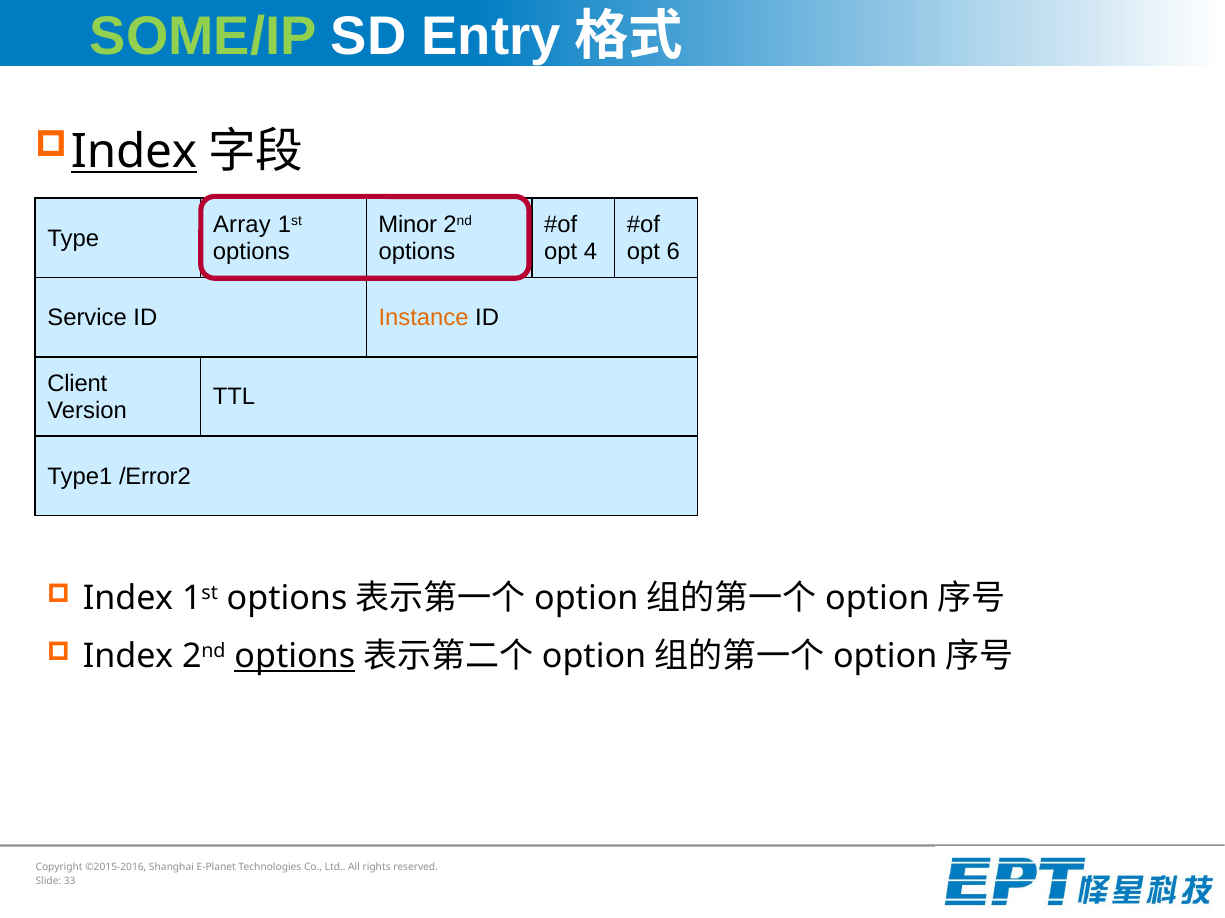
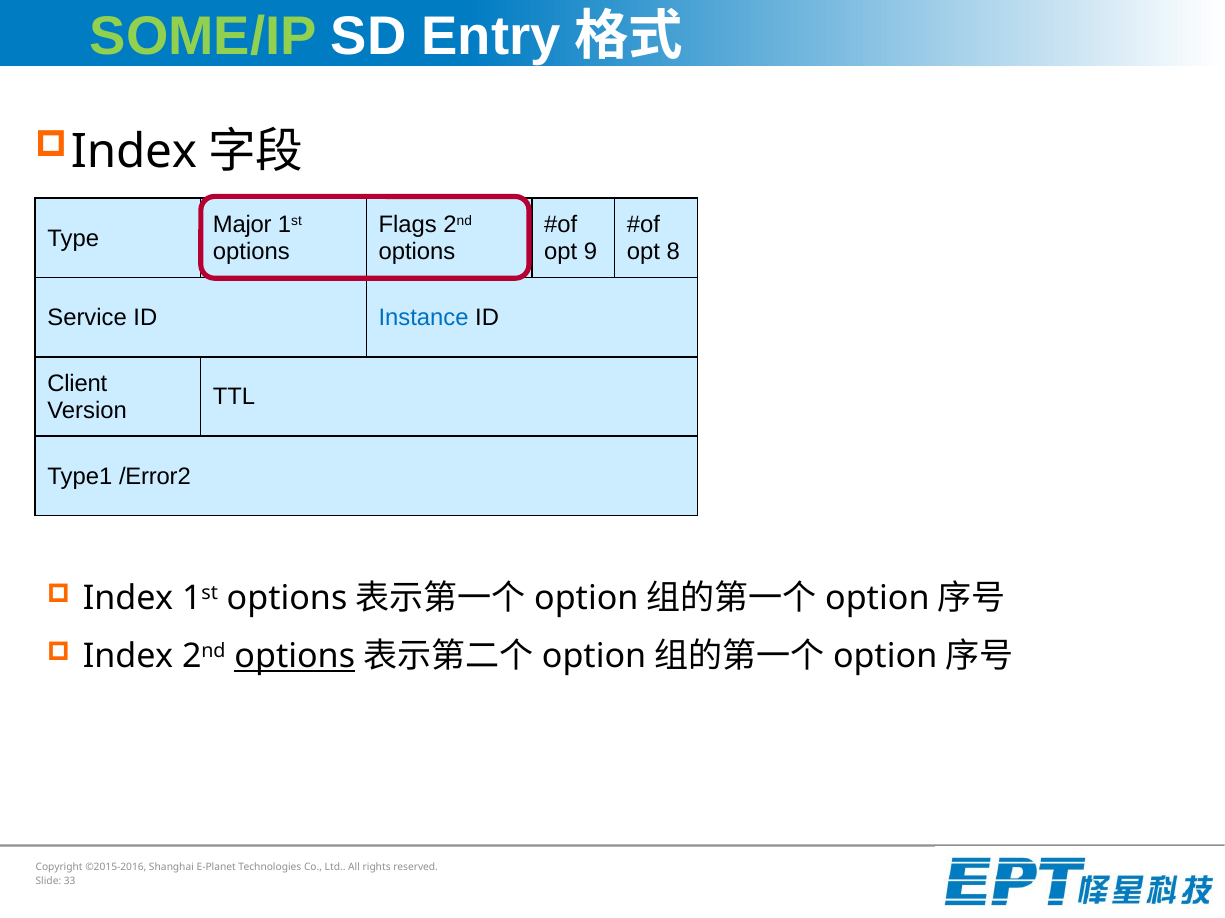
Index underline: present -> none (134, 152)
Array: Array -> Major (242, 225)
Minor: Minor -> Flags (408, 225)
4: 4 -> 9 (590, 252)
6: 6 -> 8 (673, 252)
Instance colour: orange -> blue (424, 318)
